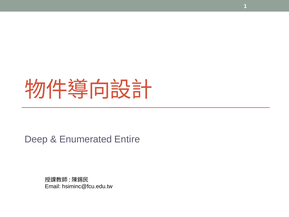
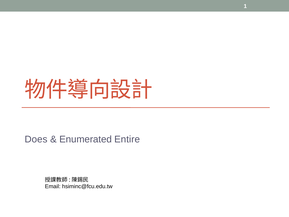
Deep: Deep -> Does (36, 139)
